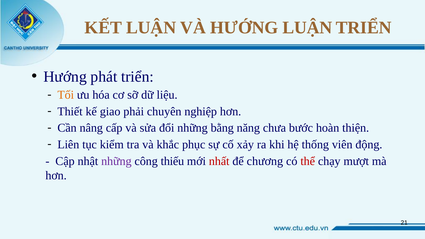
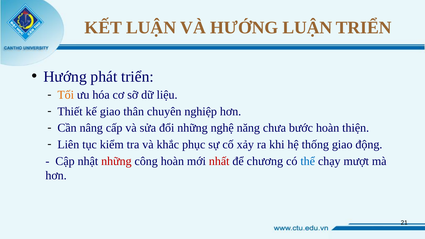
phải: phải -> thân (134, 111)
bằng: bằng -> nghệ (222, 128)
thống viên: viên -> giao (342, 144)
những colour: purple -> red (116, 161)
công thiếu: thiếu -> hoàn (172, 161)
thể colour: red -> blue (308, 161)
